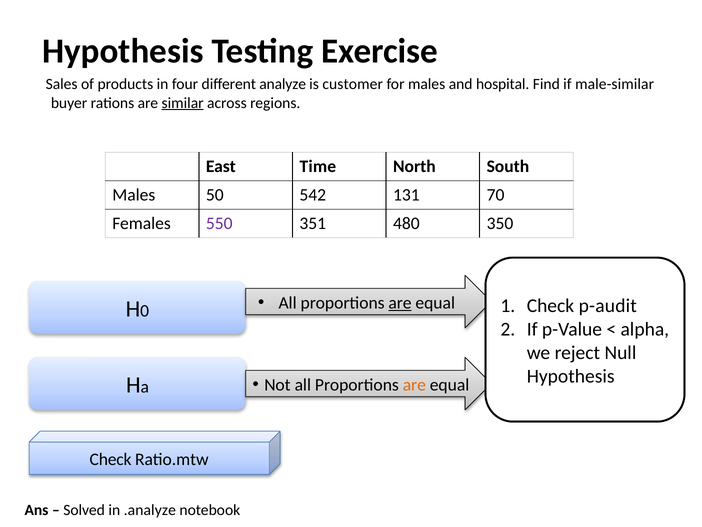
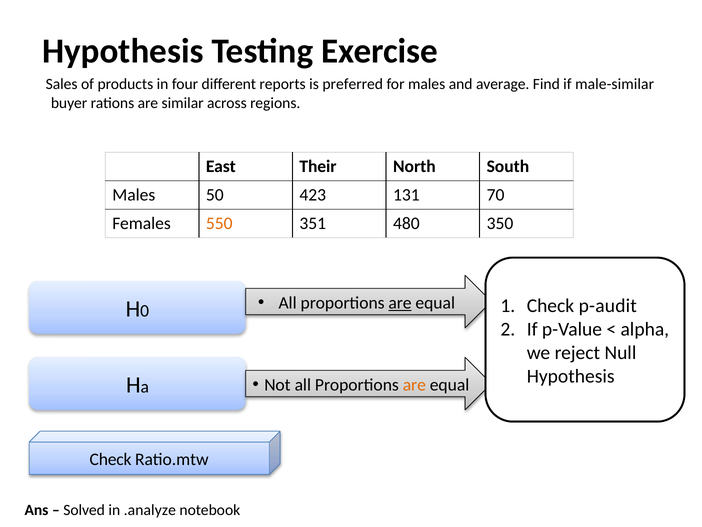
analyze: analyze -> reports (283, 84)
customer: customer -> preferred (353, 84)
hospital: hospital -> average (503, 84)
similar underline: present -> none (183, 103)
Time: Time -> Their (318, 167)
542: 542 -> 423 (313, 195)
550 colour: purple -> orange (219, 223)
